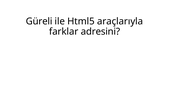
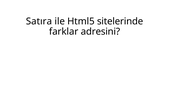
Güreli: Güreli -> Satıra (39, 21)
araçlarıyla: araçlarıyla -> sitelerinde (120, 21)
